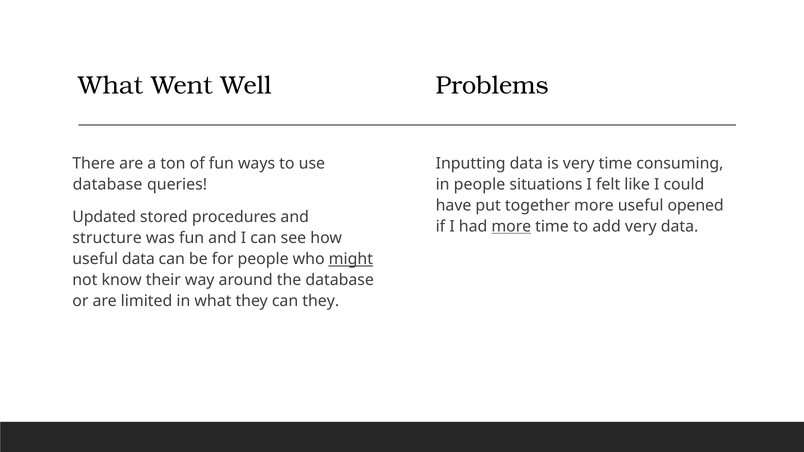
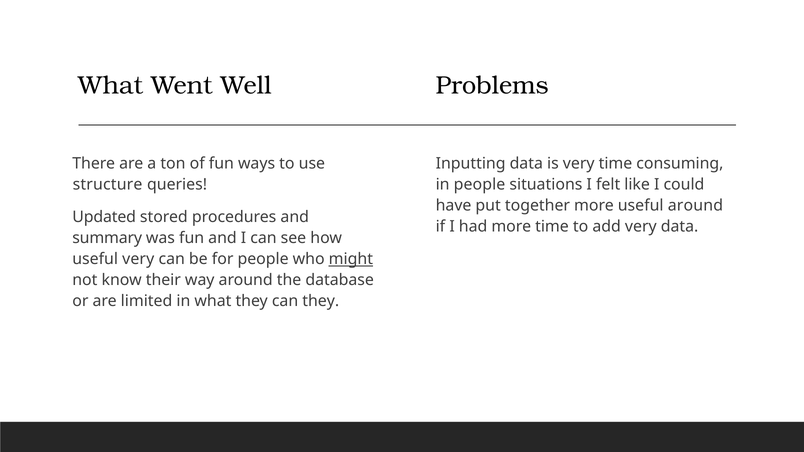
database: database -> structure (108, 185)
useful opened: opened -> around (695, 206)
more underline: present -> none (511, 227)
structure: structure -> summary (107, 238)
useful data: data -> very (138, 259)
